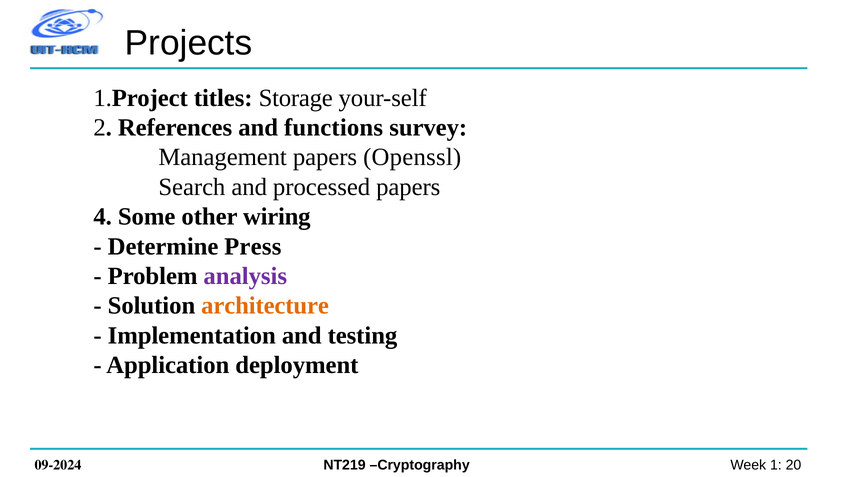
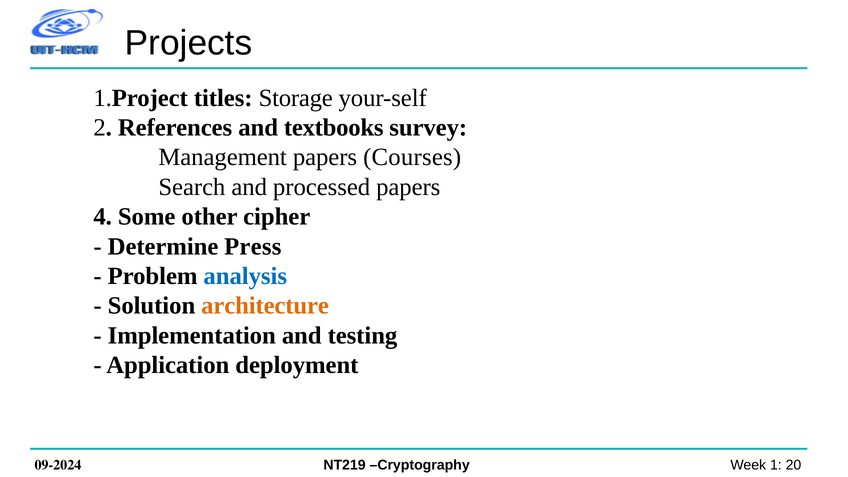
functions: functions -> textbooks (334, 128)
Openssl: Openssl -> Courses (412, 157)
wiring: wiring -> cipher (277, 217)
analysis colour: purple -> blue (245, 276)
